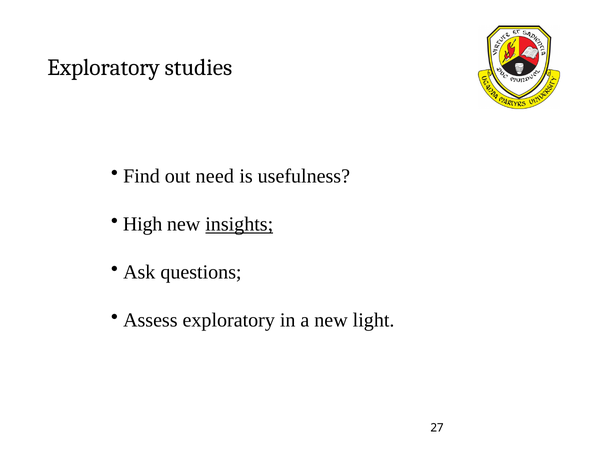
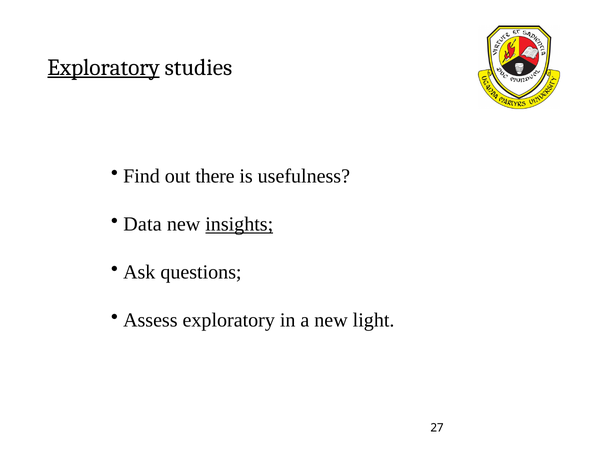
Exploratory underline: none -> present (103, 67)
need: need -> there (215, 177)
High: High -> Data (142, 225)
